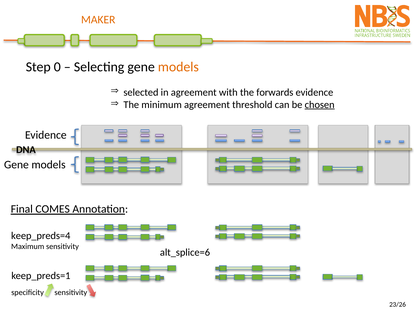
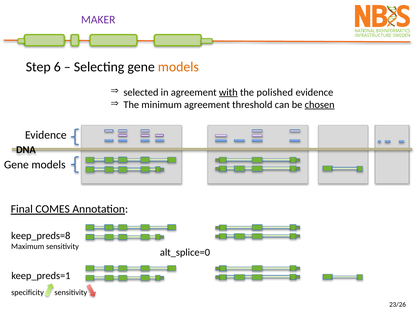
MAKER colour: orange -> purple (98, 20)
0: 0 -> 6 (57, 67)
with underline: none -> present (228, 92)
forwards: forwards -> polished (275, 92)
keep_preds=4: keep_preds=4 -> keep_preds=8 (41, 235)
alt_splice=6: alt_splice=6 -> alt_splice=0 (185, 252)
